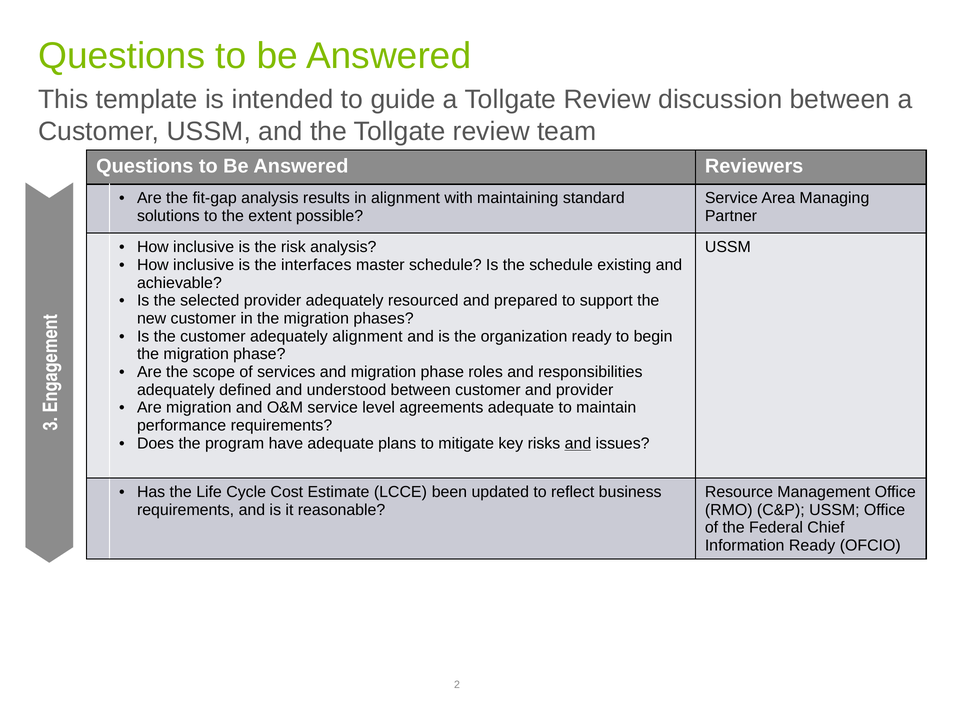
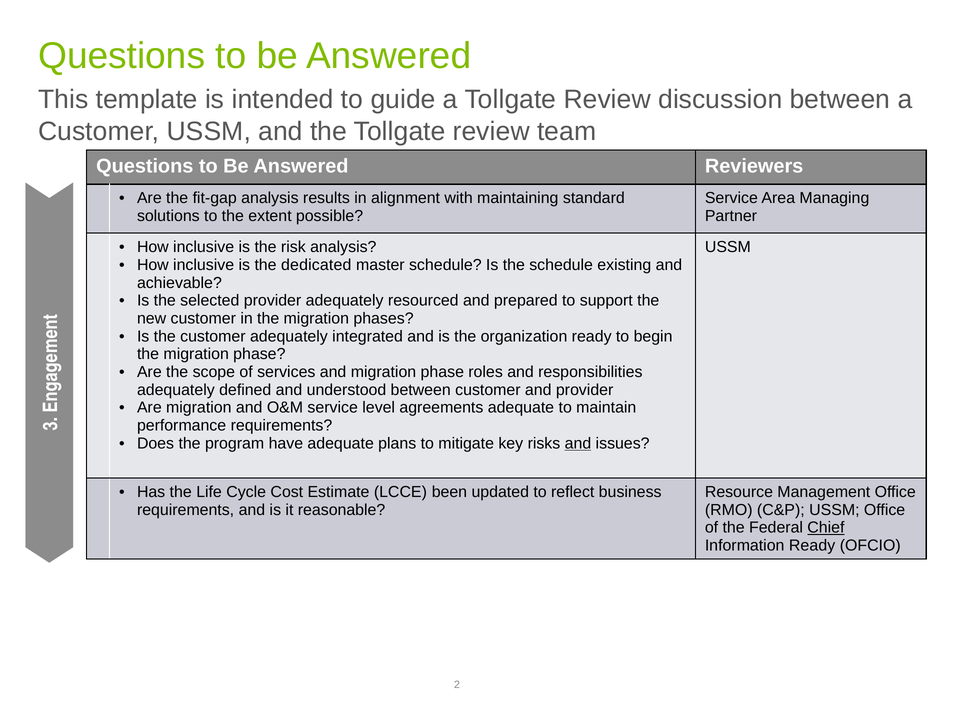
interfaces: interfaces -> dedicated (316, 265)
adequately alignment: alignment -> integrated (368, 336)
Chief underline: none -> present (826, 528)
